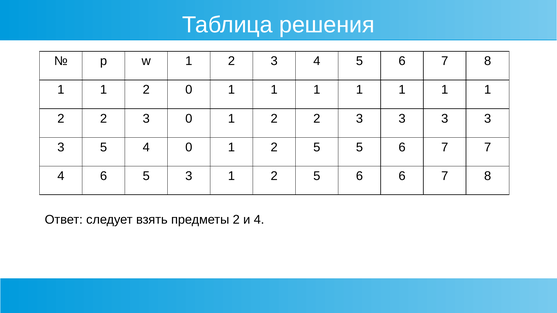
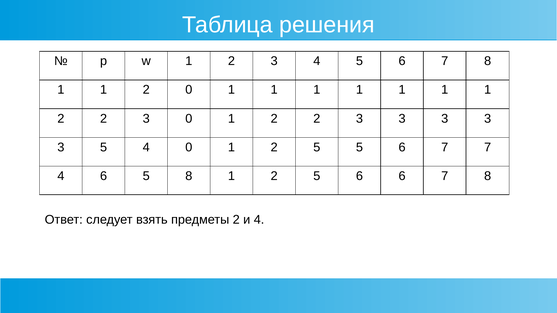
5 3: 3 -> 8 (189, 176)
